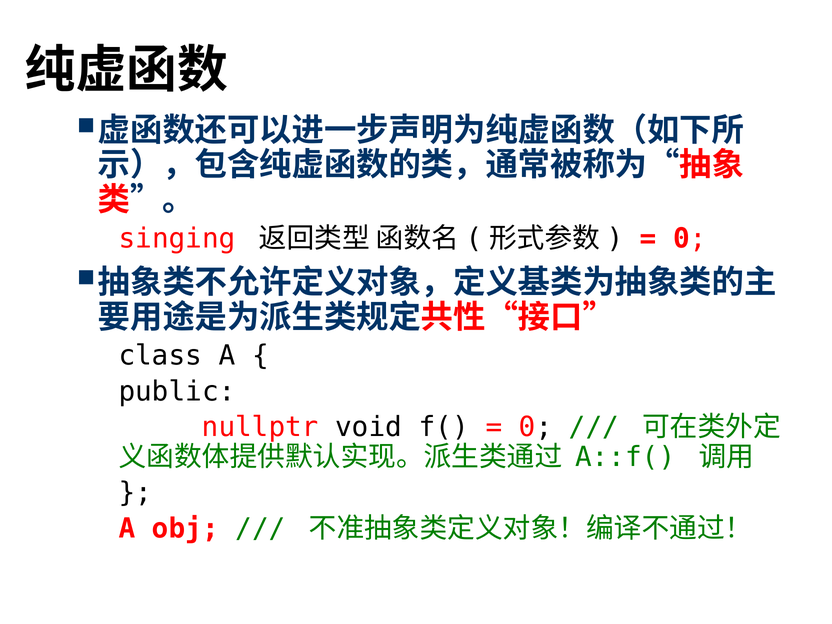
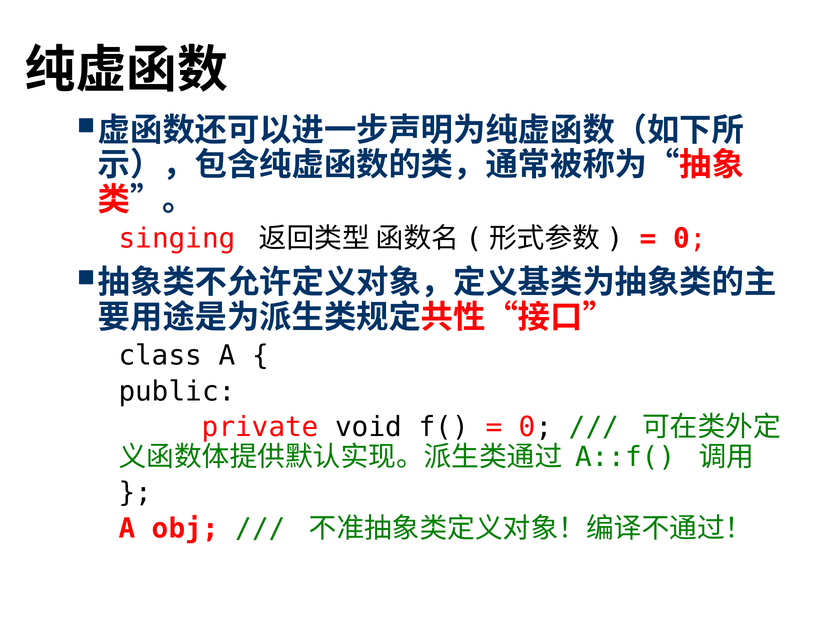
nullptr: nullptr -> private (260, 427)
